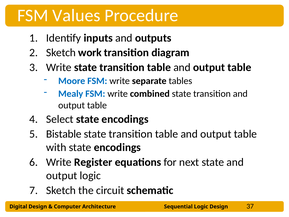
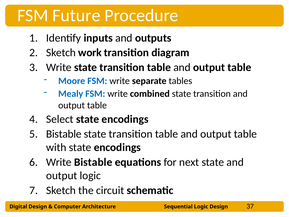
Values: Values -> Future (76, 15)
Write Register: Register -> Bistable (93, 162)
